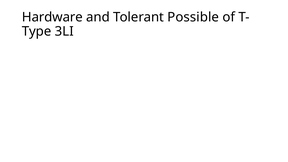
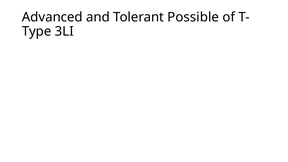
Hardware: Hardware -> Advanced (52, 17)
